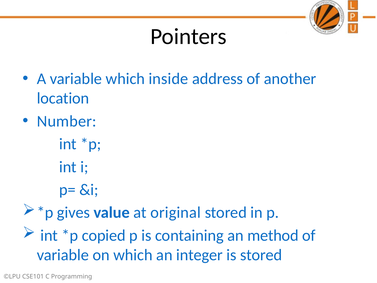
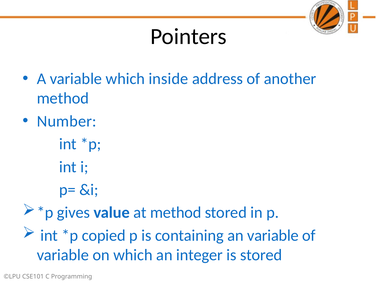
location: location -> method (63, 98)
at original: original -> method (176, 212)
an method: method -> variable (273, 235)
